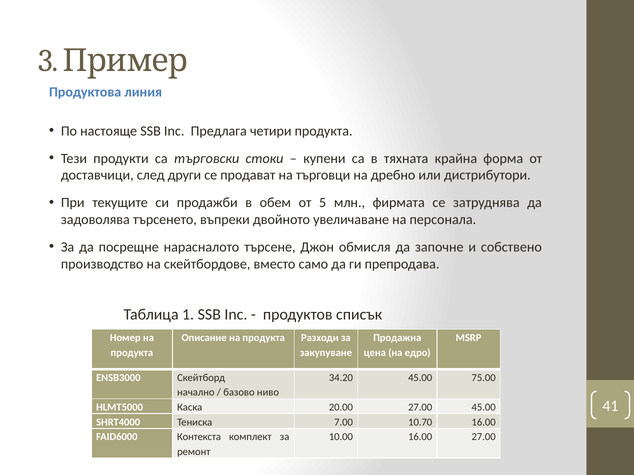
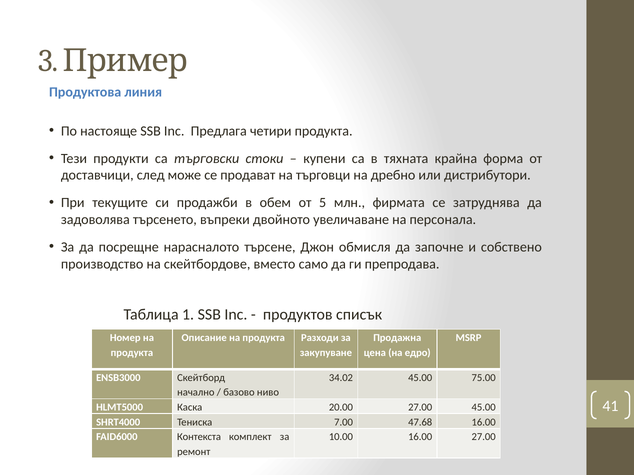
други: други -> може (184, 175)
34.20: 34.20 -> 34.02 (341, 378)
10.70: 10.70 -> 47.68 (420, 423)
